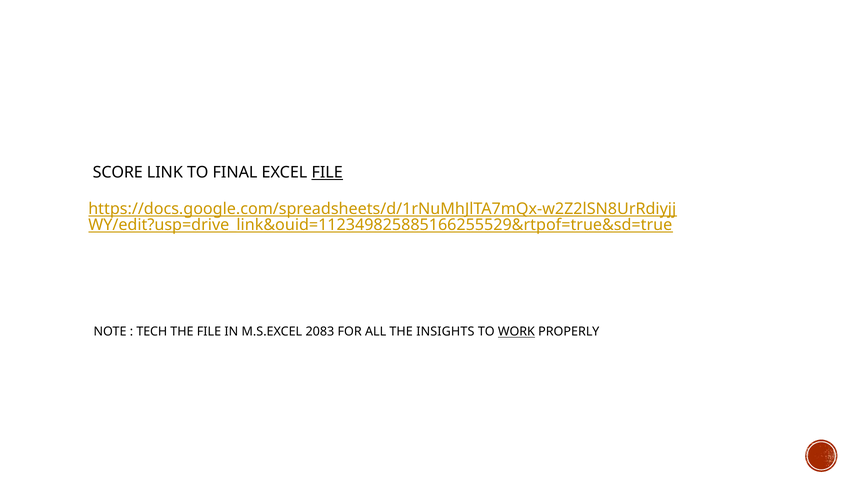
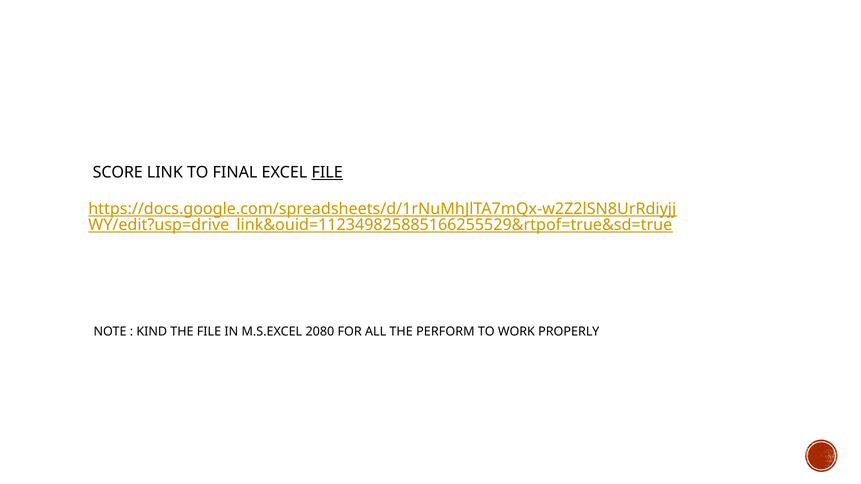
TECH: TECH -> KIND (152, 332)
2083: 2083 -> 2080 (320, 332)
INSIGHTS: INSIGHTS -> PERFORM (445, 332)
WORK underline: present -> none (516, 332)
